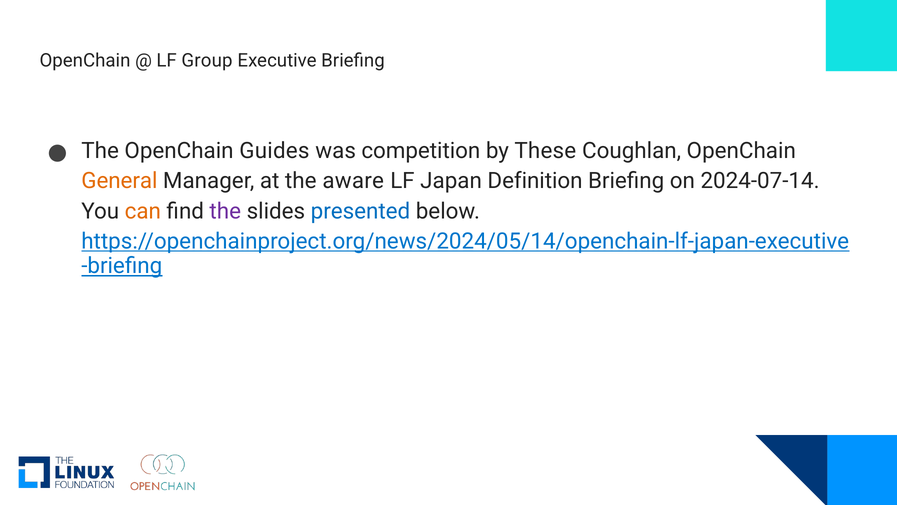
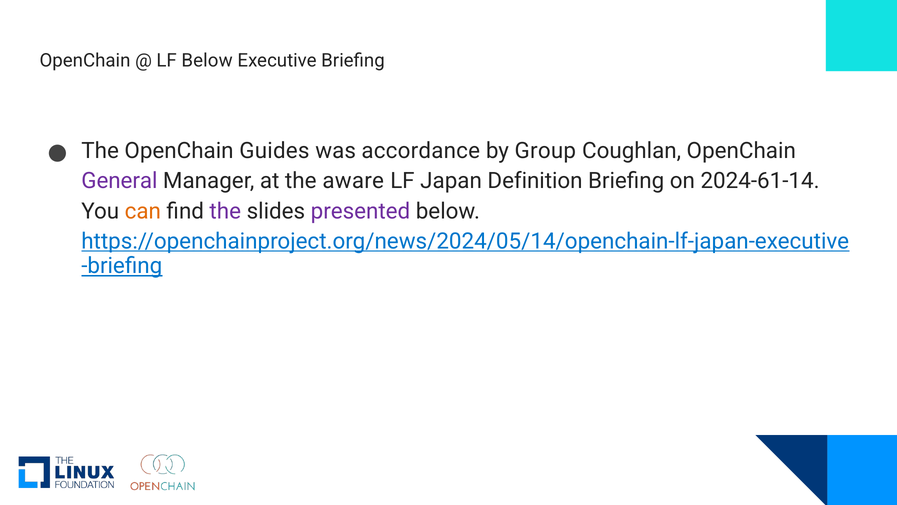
LF Group: Group -> Below (207, 60)
competition: competition -> accordance (421, 150)
These: These -> Group (545, 150)
General colour: orange -> purple (119, 181)
2024-07-14: 2024-07-14 -> 2024-61-14 (760, 181)
presented colour: blue -> purple (360, 211)
